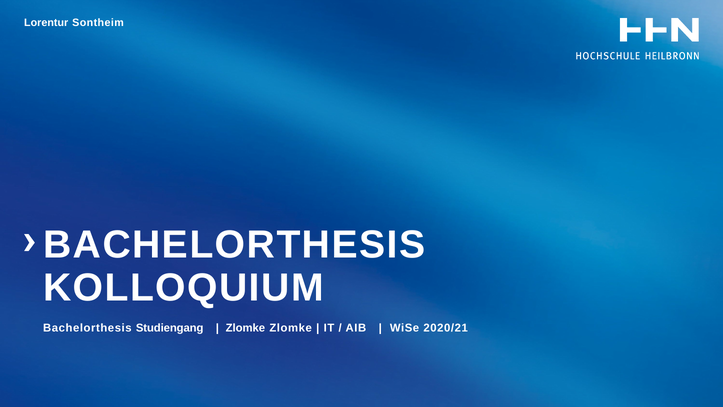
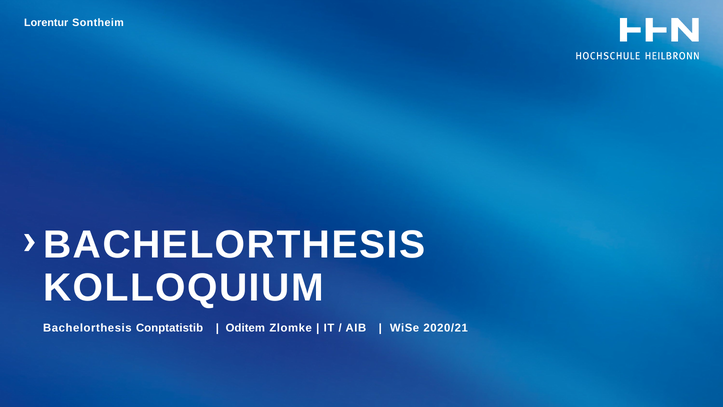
Studiengang: Studiengang -> Conptatistib (170, 328)
Zlomke: Zlomke -> Oditem (245, 328)
